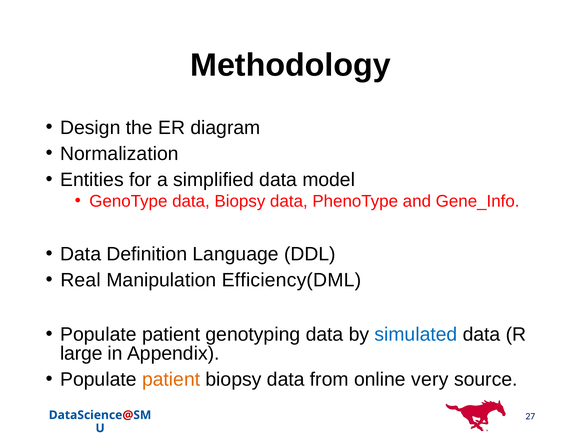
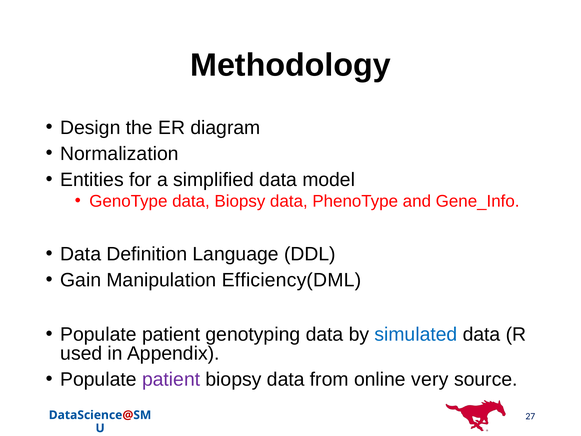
Real: Real -> Gain (81, 280)
large: large -> used (81, 353)
patient colour: orange -> purple (171, 379)
